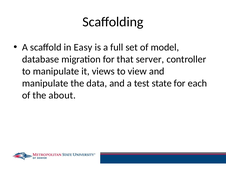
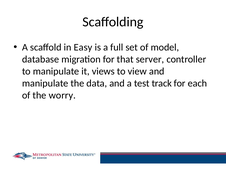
state: state -> track (162, 84)
about: about -> worry (62, 96)
